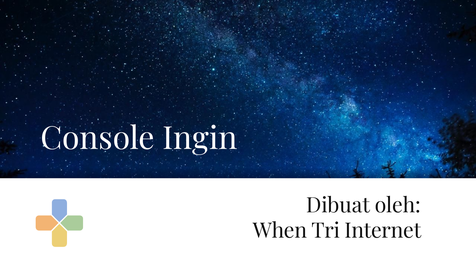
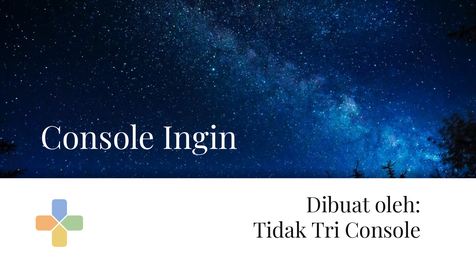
When: When -> Tidak (280, 231)
Tri Internet: Internet -> Console (383, 231)
